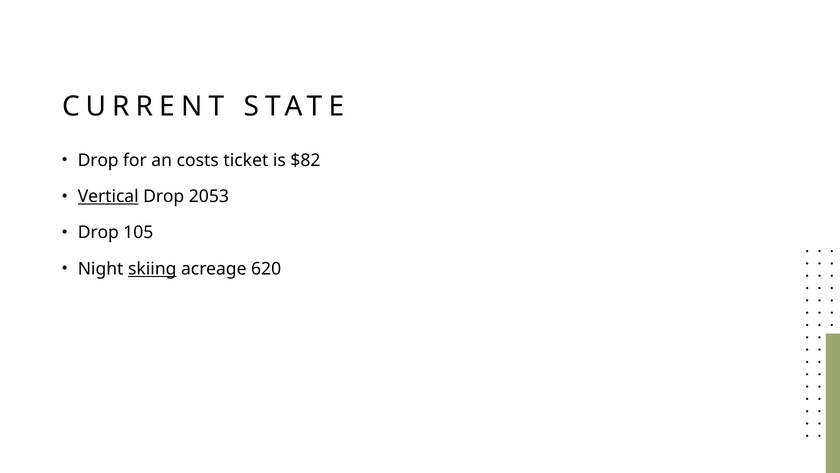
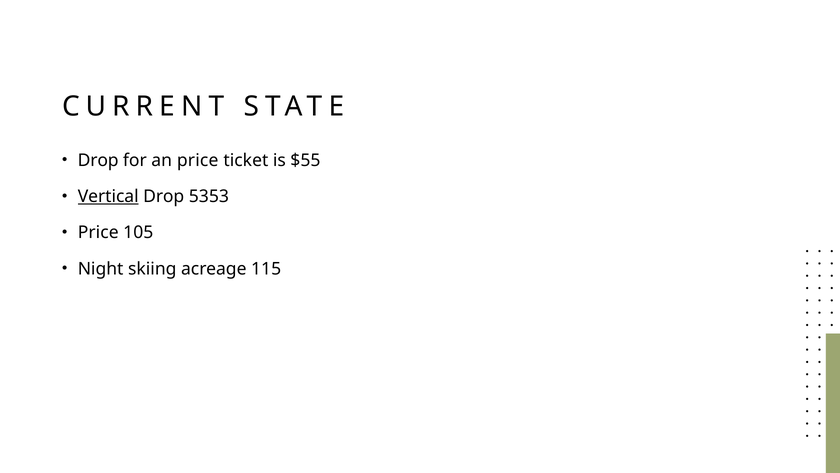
an costs: costs -> price (198, 160)
$82: $82 -> $55 (305, 160)
2053: 2053 -> 5353 (209, 196)
Drop: Drop -> Price (98, 232)
skiing underline: present -> none (152, 268)
620: 620 -> 115 (266, 268)
